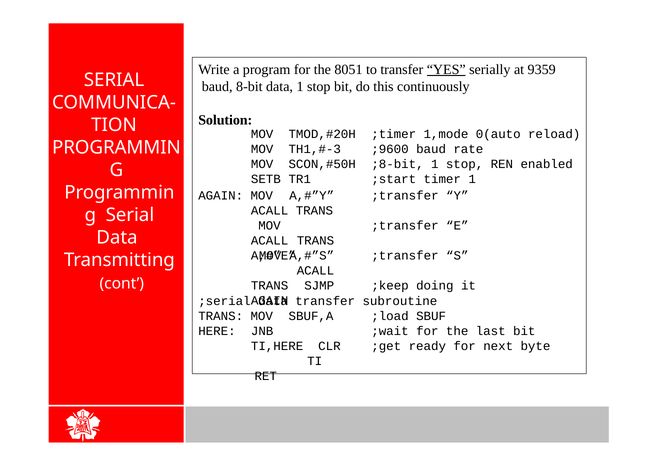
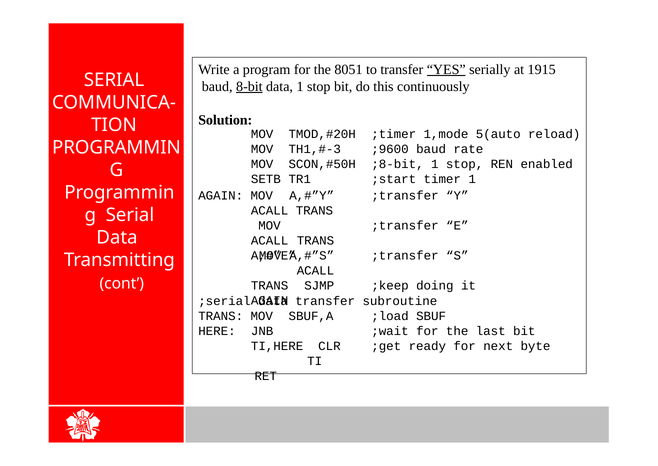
9359: 9359 -> 1915 (542, 69)
8-bit underline: none -> present (249, 86)
0(auto: 0(auto -> 5(auto (498, 134)
